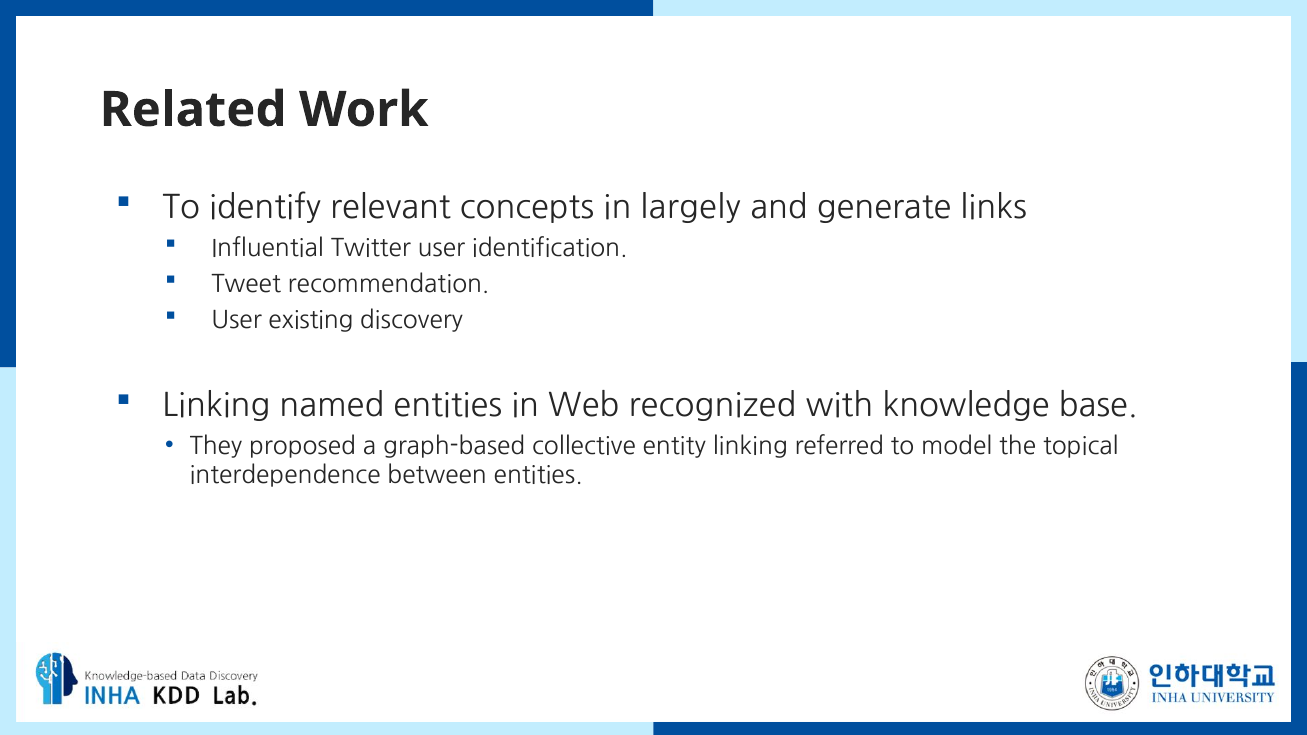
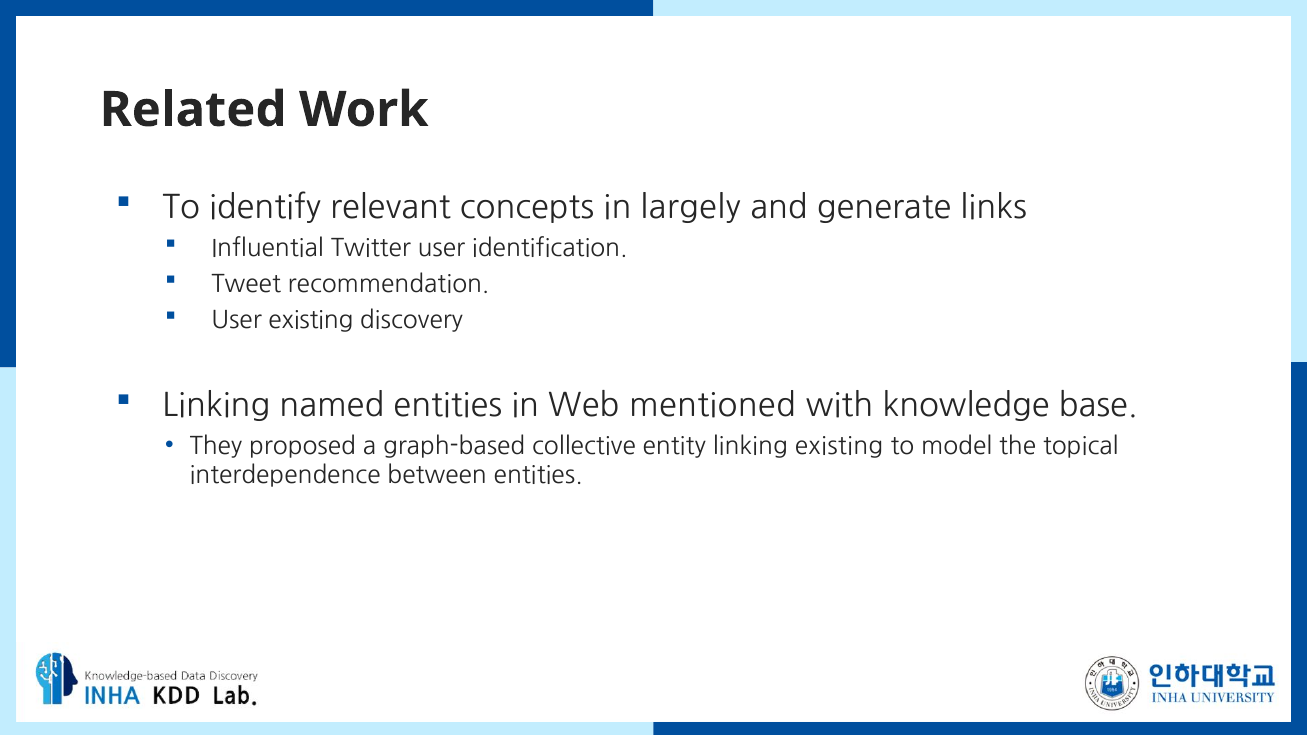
recognized: recognized -> mentioned (712, 406)
linking referred: referred -> existing (839, 446)
